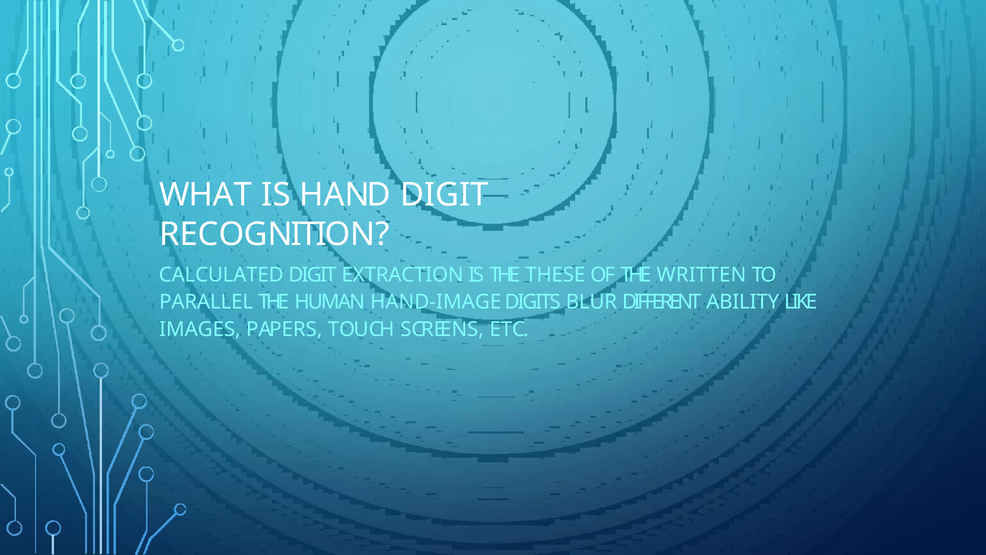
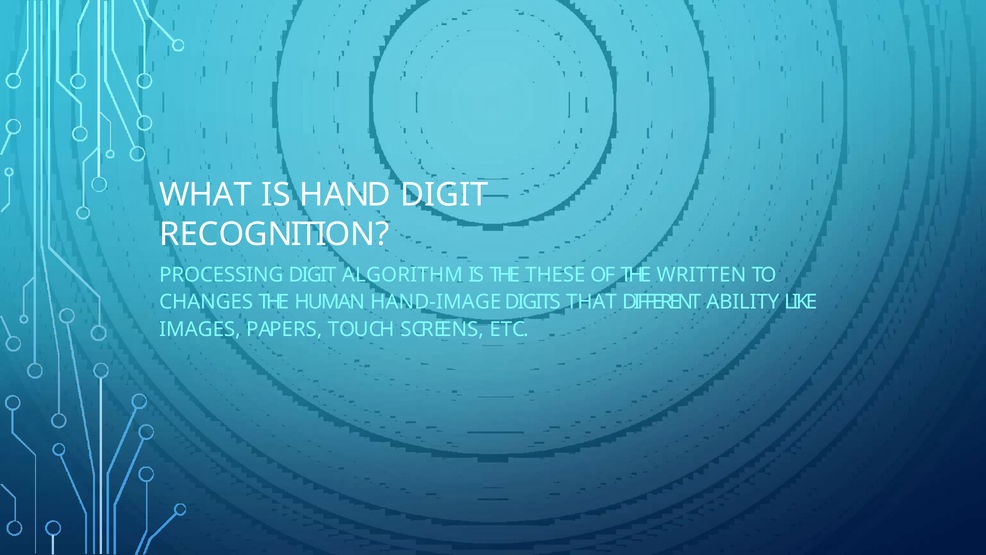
CALCULATED: CALCULATED -> PROCESSING (221, 275)
EXTRACTION: EXTRACTION -> ALGORITHM (402, 275)
PARALLEL: PARALLEL -> CHANGES (206, 302)
BLUR: BLUR -> THAT (591, 302)
